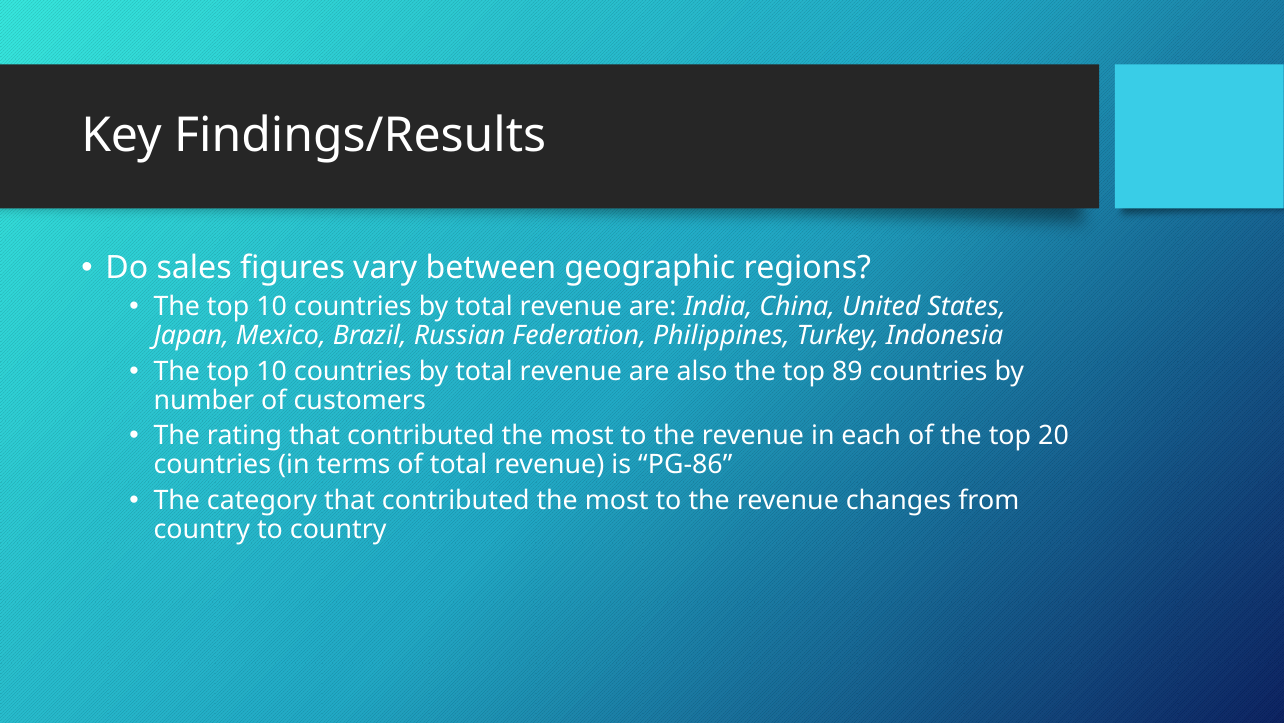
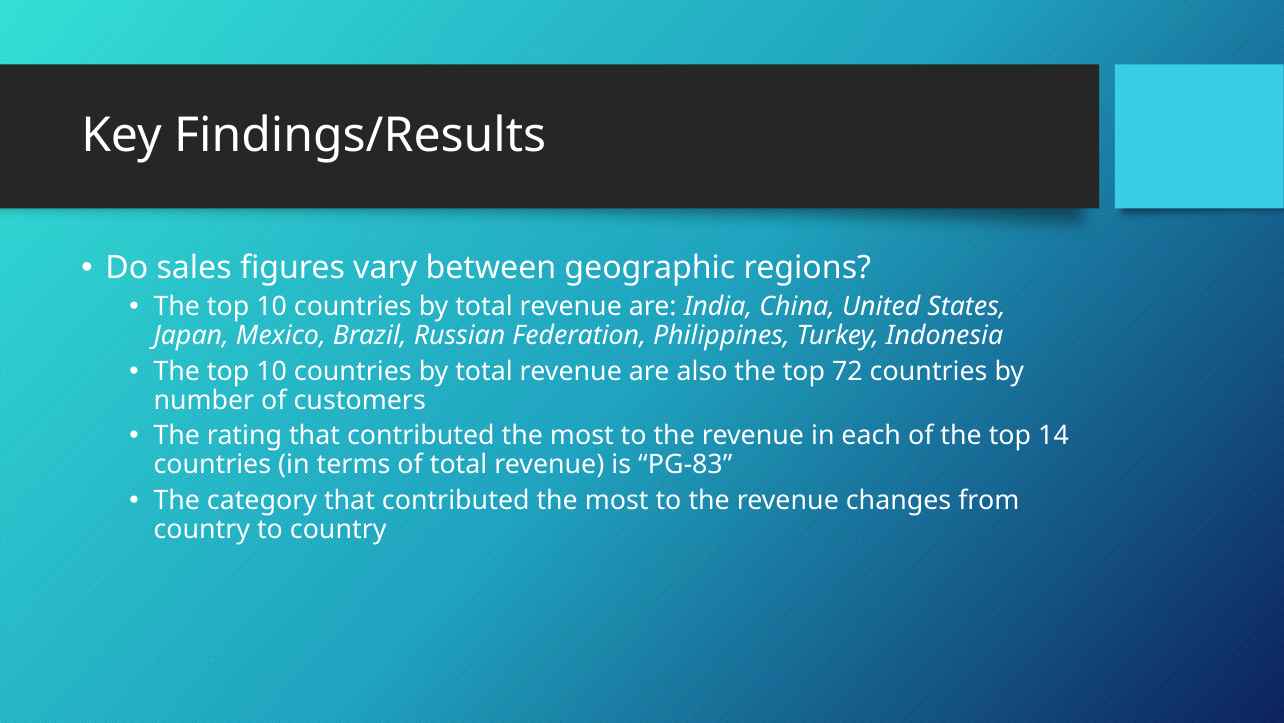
89: 89 -> 72 (847, 371)
20: 20 -> 14 (1054, 436)
PG-86: PG-86 -> PG-83 (685, 465)
